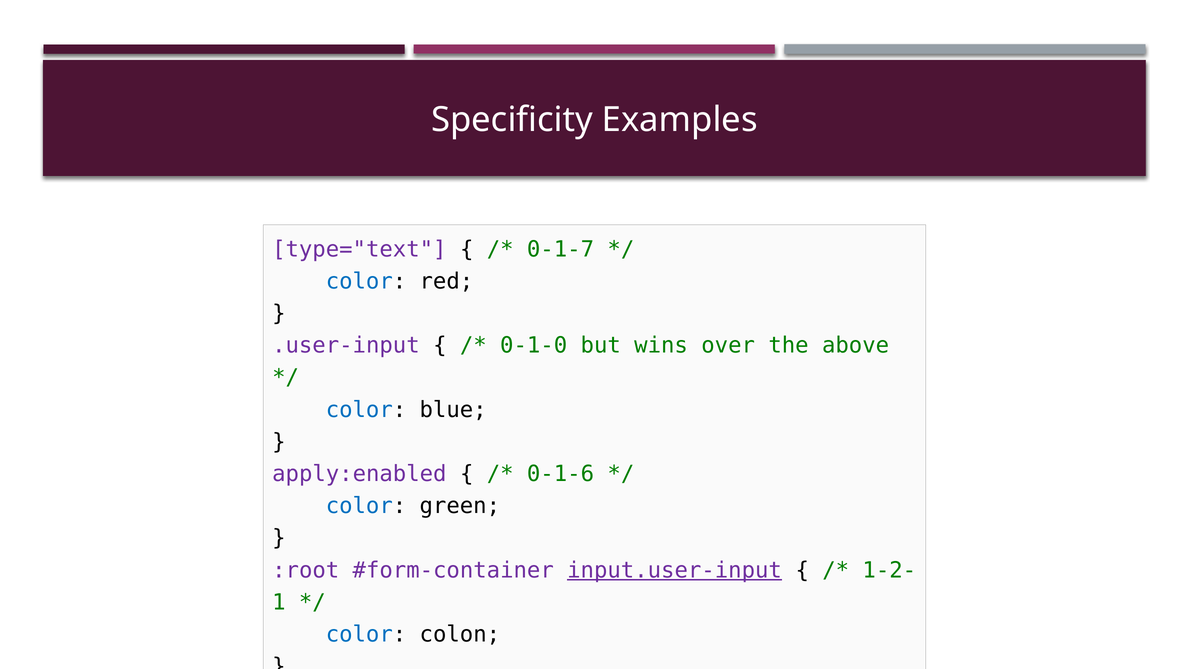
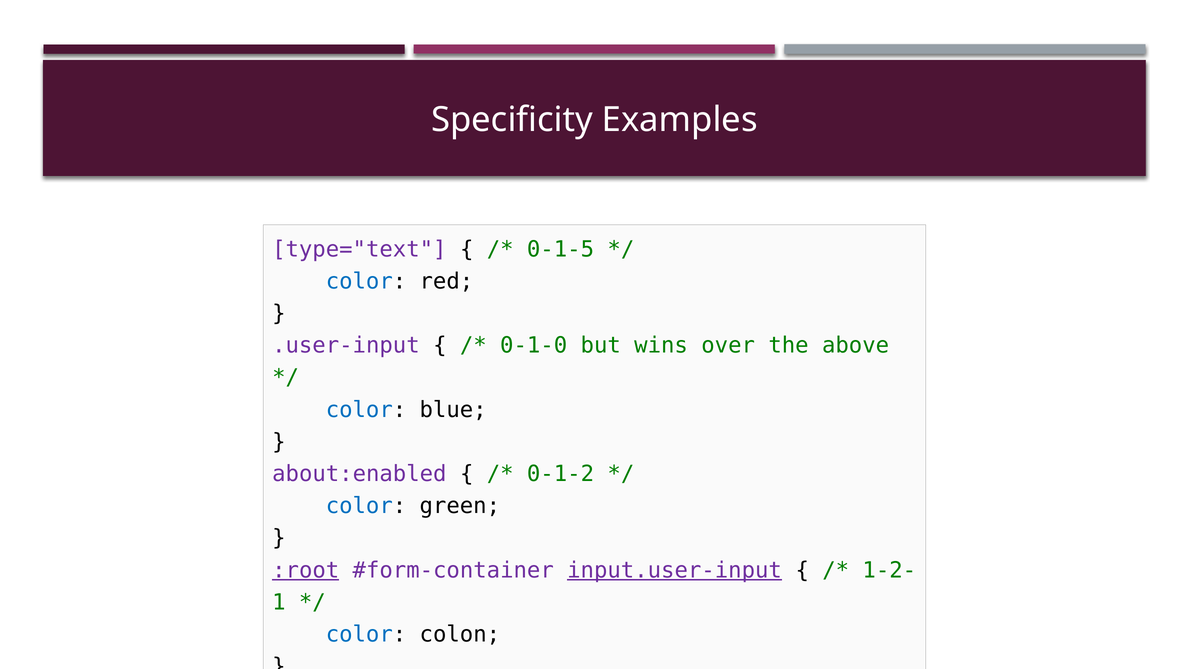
0-1-7: 0-1-7 -> 0-1-5 (561, 249)
apply:enabled: apply:enabled -> about:enabled (359, 474)
0-1-6: 0-1-6 -> 0-1-2 (561, 474)
:root underline: none -> present (306, 570)
